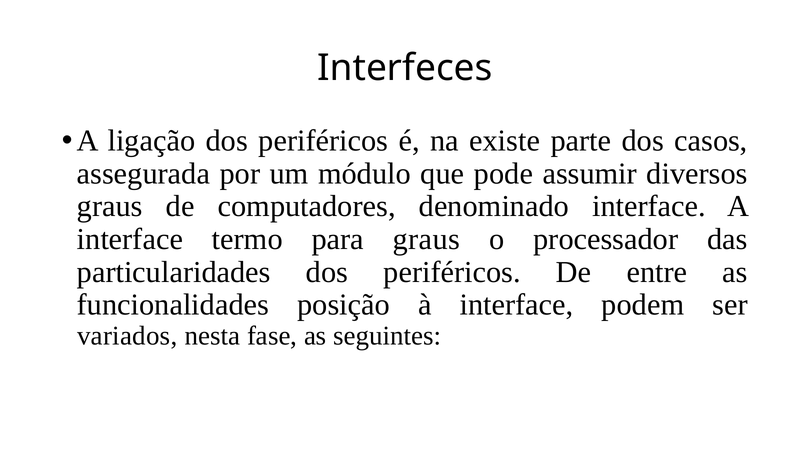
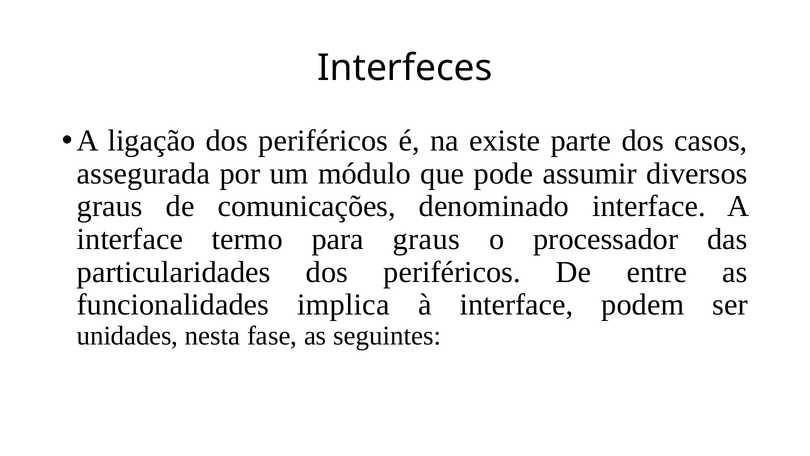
computadores: computadores -> comunicações (307, 206)
posição: posição -> implica (343, 305)
variados: variados -> unidades (128, 336)
